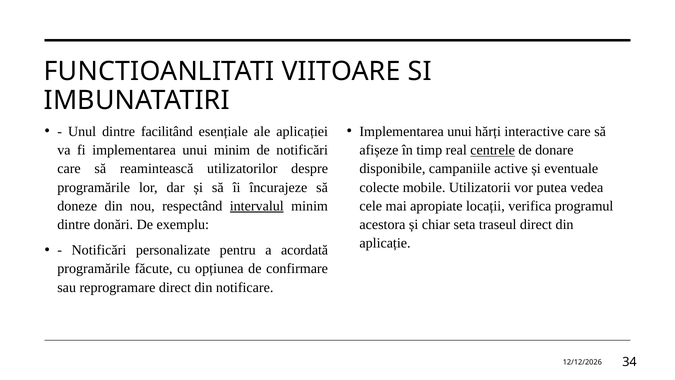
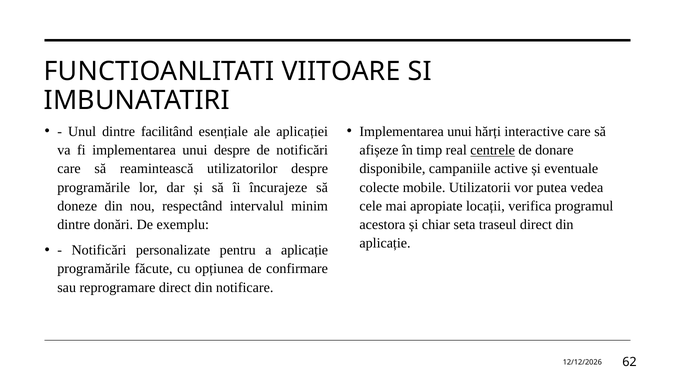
unui minim: minim -> despre (232, 150)
intervalul underline: present -> none (257, 206)
a acordată: acordată -> aplicație (305, 250)
34: 34 -> 62 (629, 362)
